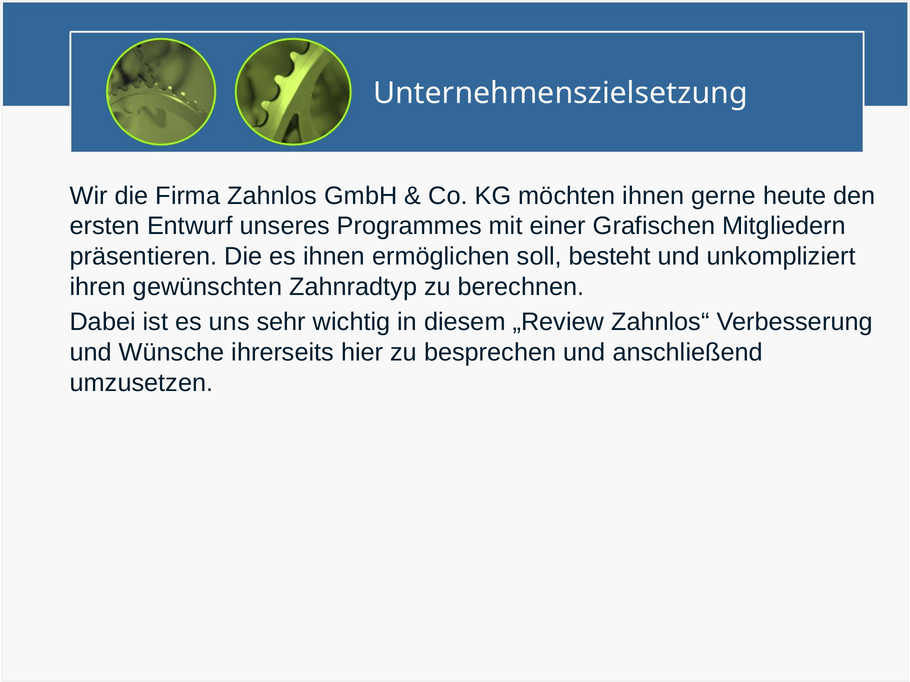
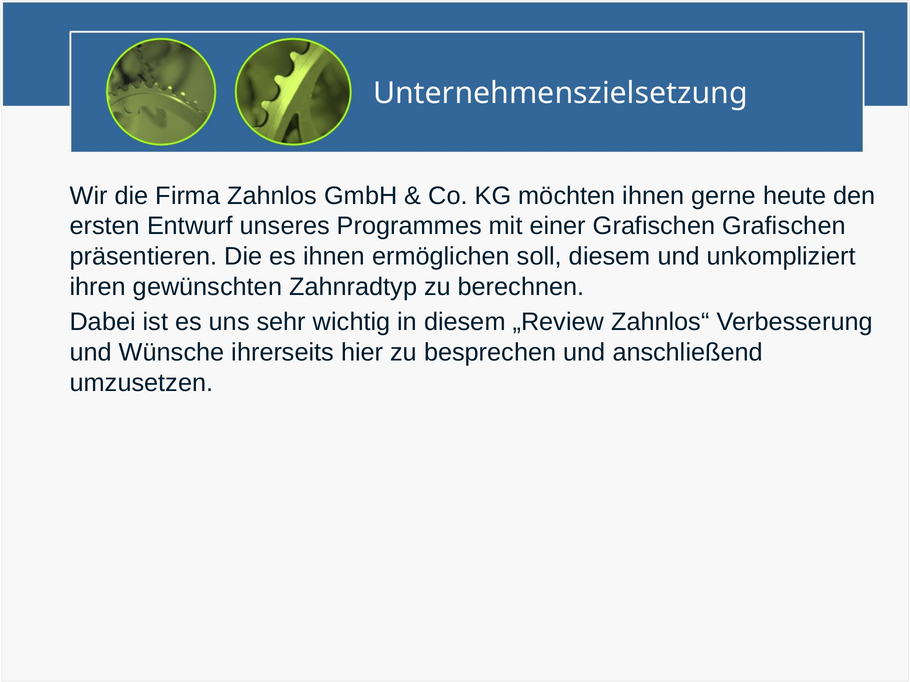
Grafischen Mitgliedern: Mitgliedern -> Grafischen (784, 226)
soll besteht: besteht -> diesem (610, 257)
